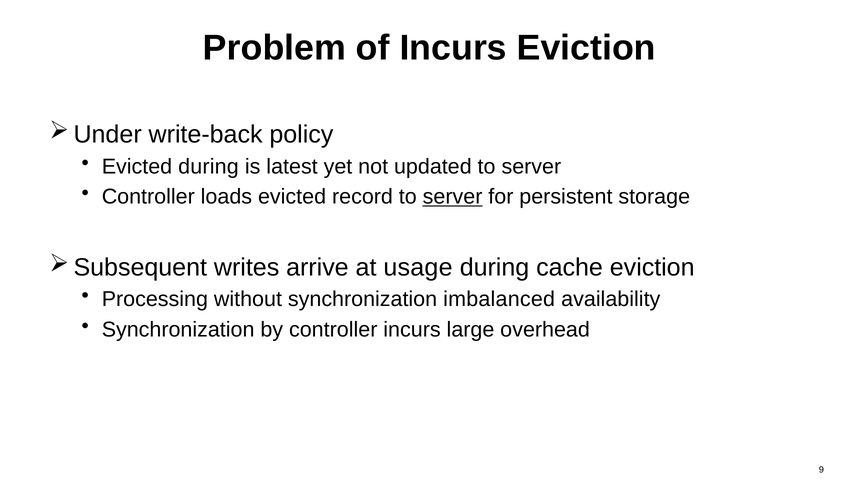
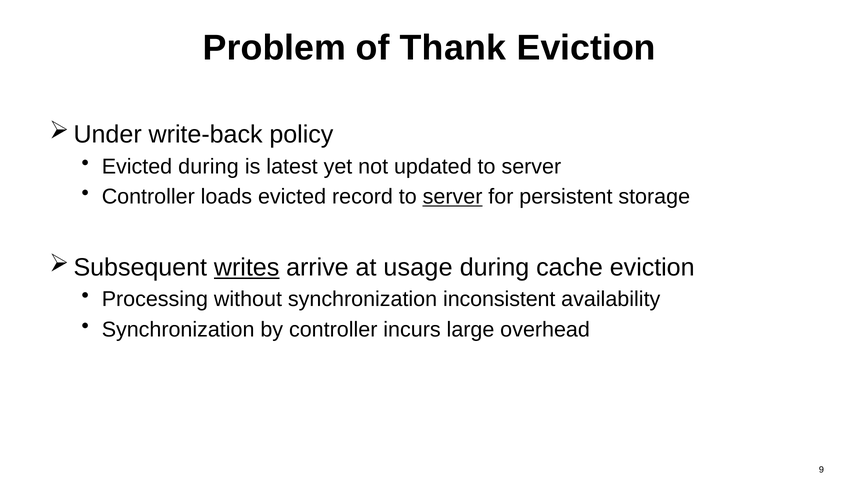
of Incurs: Incurs -> Thank (453, 48)
writes underline: none -> present (247, 268)
imbalanced: imbalanced -> inconsistent (499, 300)
